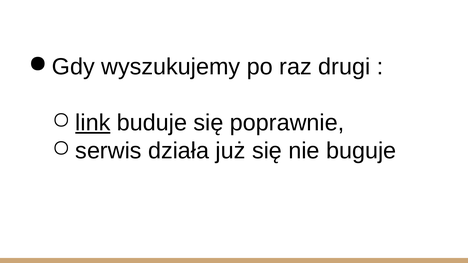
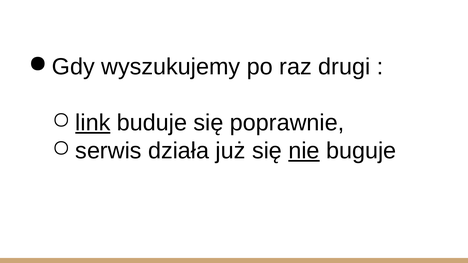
nie underline: none -> present (304, 151)
